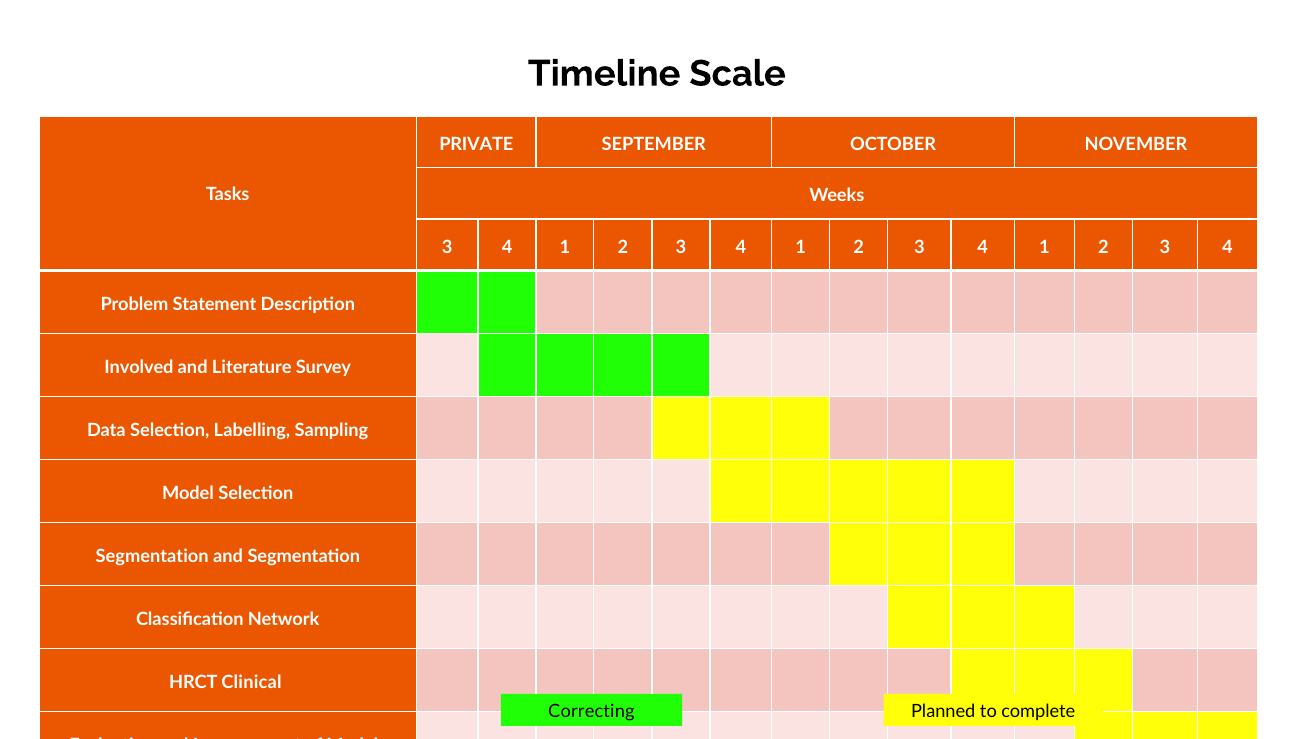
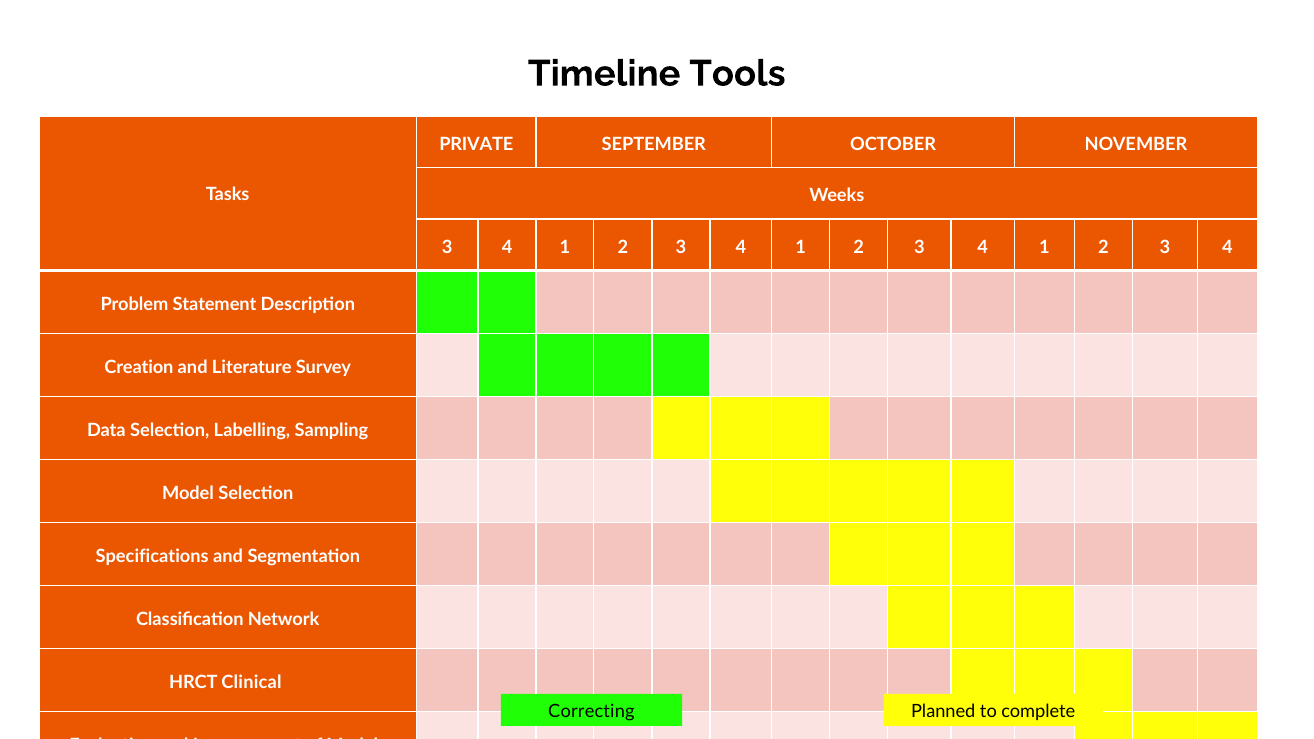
Scale: Scale -> Tools (737, 74)
Involved: Involved -> Creation (139, 368)
Segmentation: Segmentation -> Specifications (152, 557)
